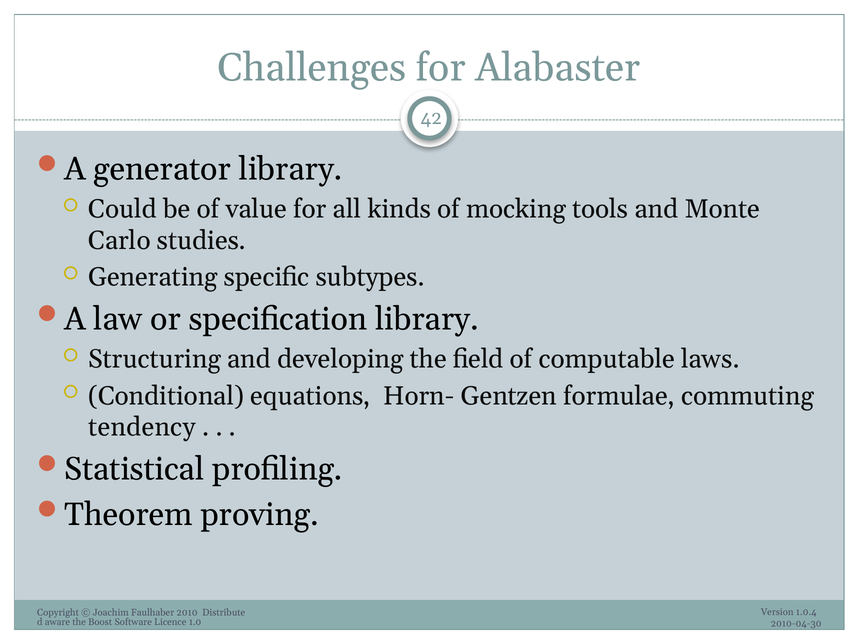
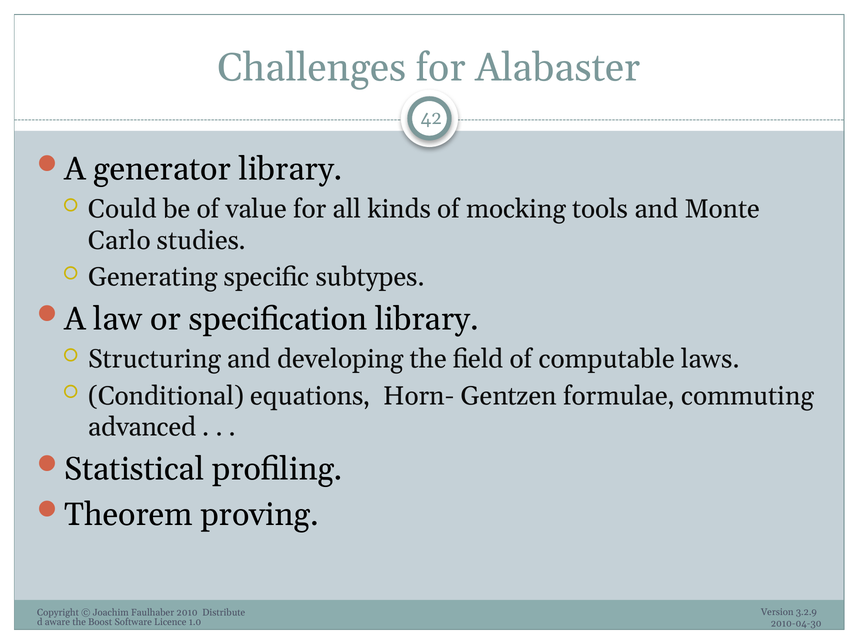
tendency: tendency -> advanced (142, 428)
1.0.4: 1.0.4 -> 3.2.9 (806, 612)
